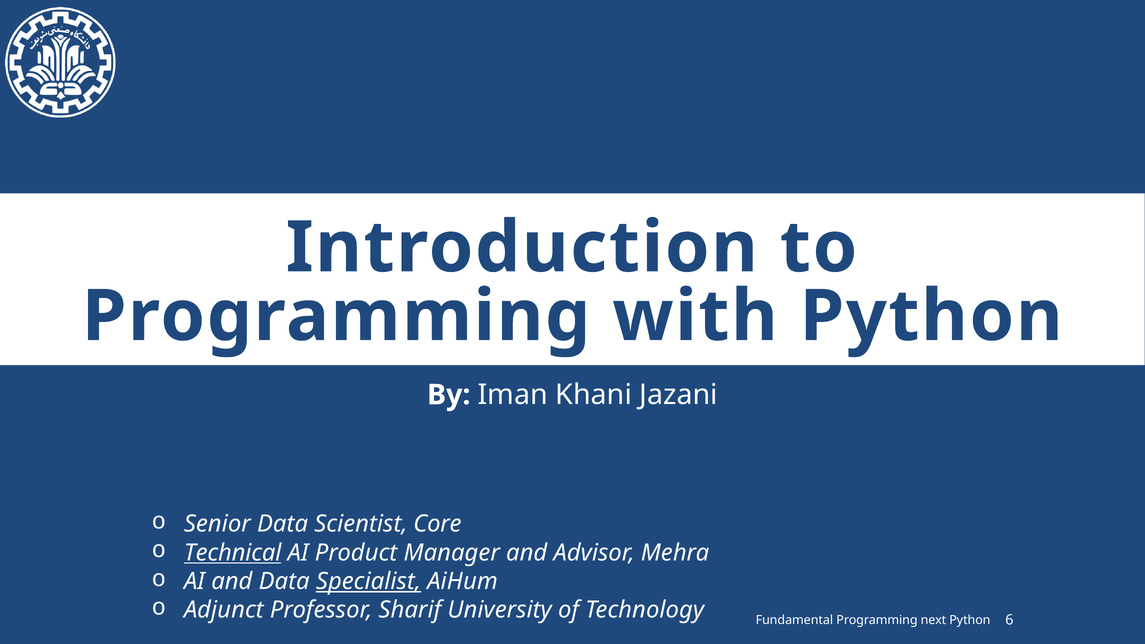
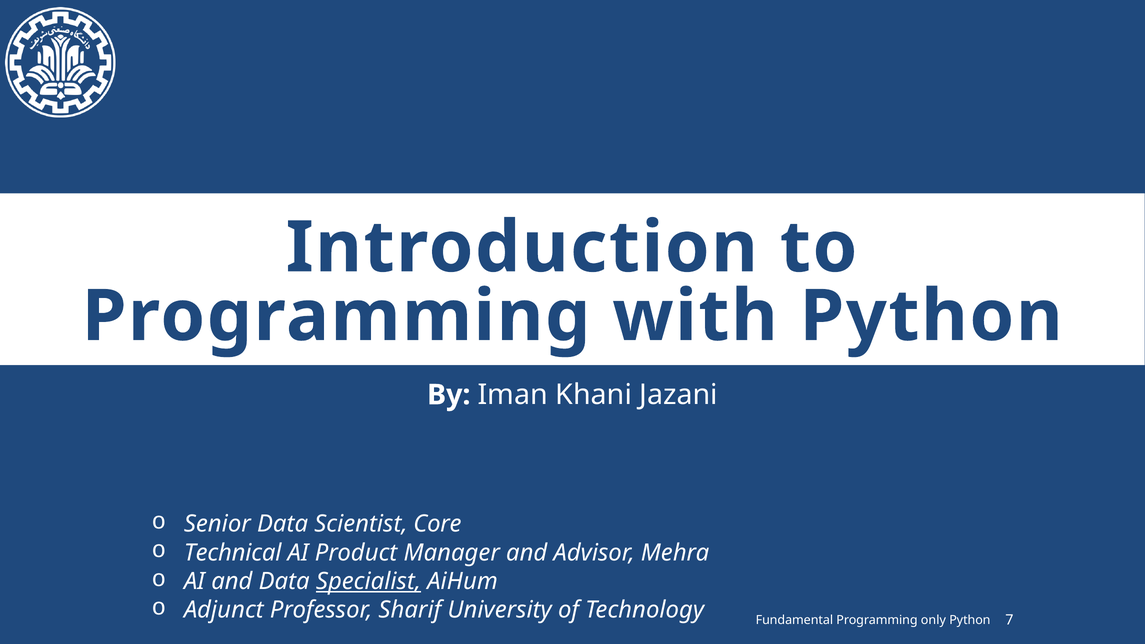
Technical underline: present -> none (233, 553)
next: next -> only (933, 620)
6: 6 -> 7 (1009, 620)
